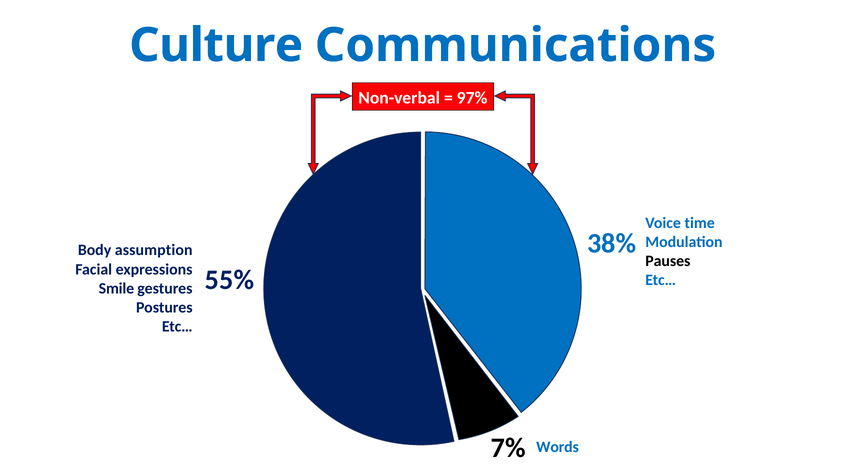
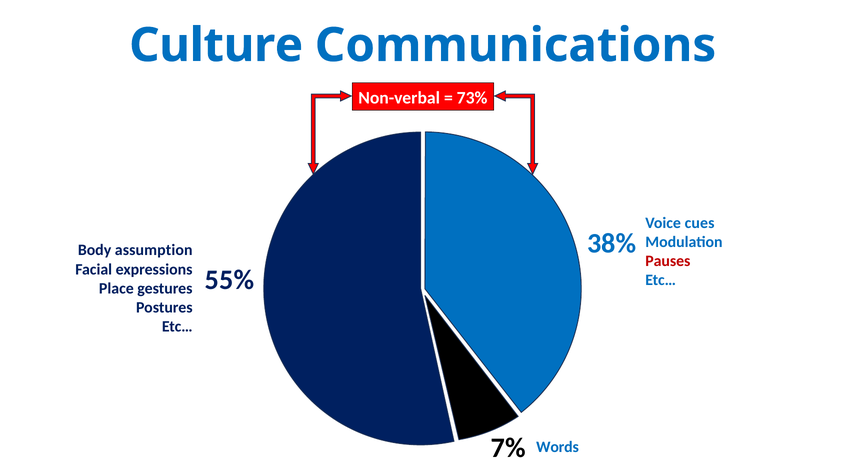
97%: 97% -> 73% (472, 98)
time: time -> cues (700, 223)
Pauses colour: black -> red (668, 261)
Smile: Smile -> Place (116, 288)
